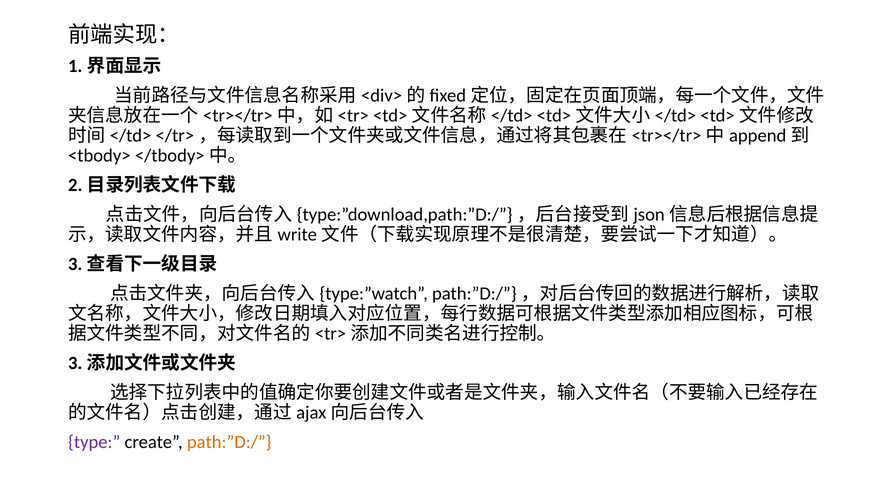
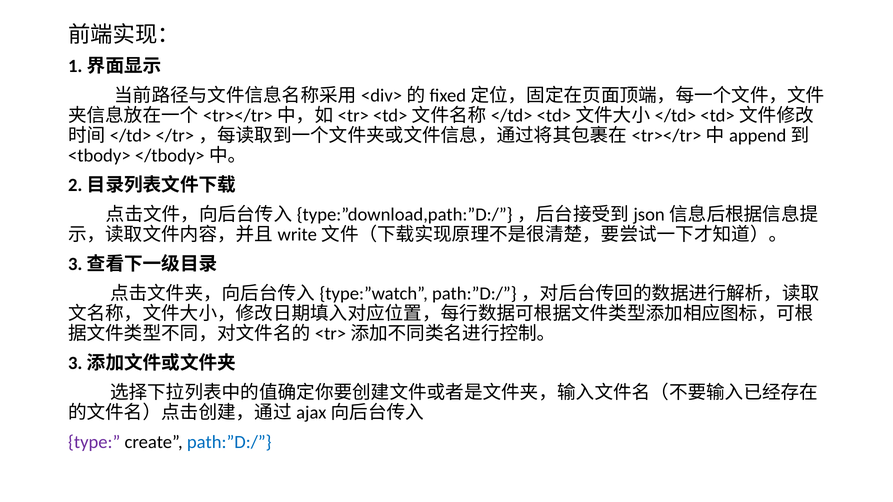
path:”D:/ colour: orange -> blue (229, 442)
